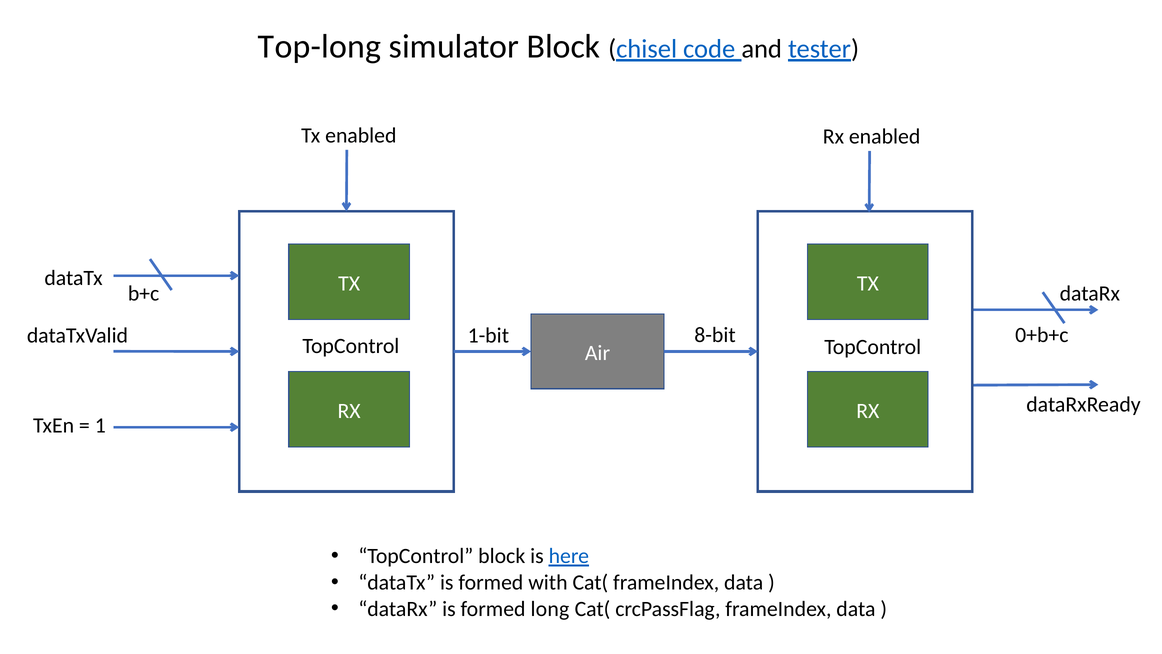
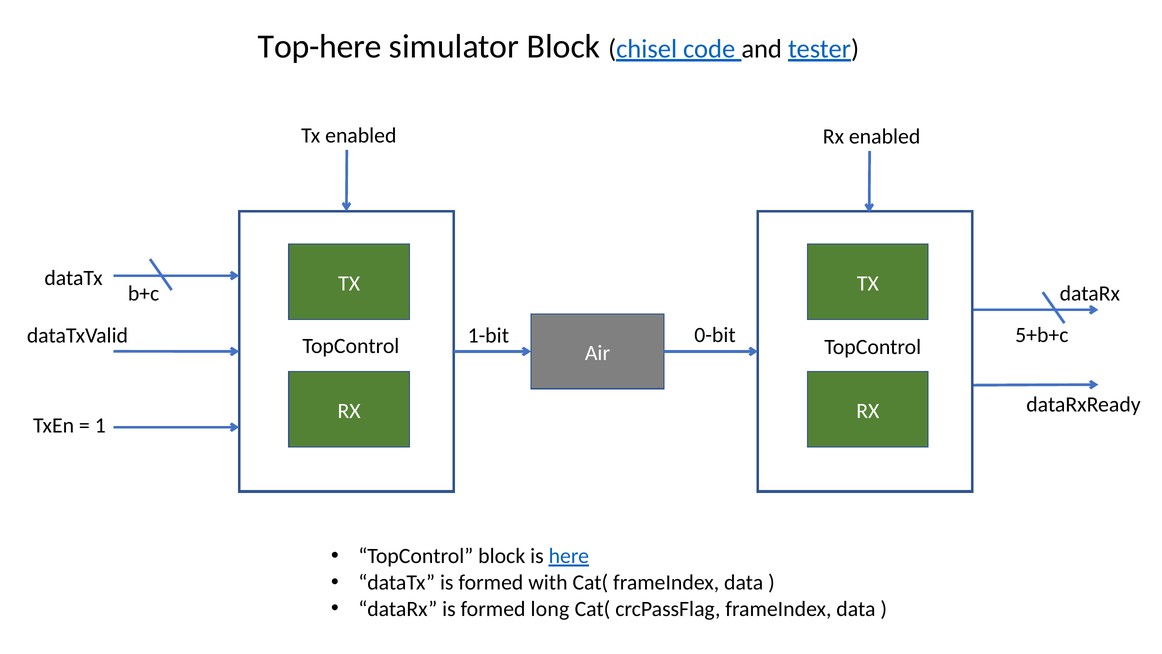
Top-long: Top-long -> Top-here (320, 47)
0+b+c: 0+b+c -> 5+b+c (1042, 335)
8-bit: 8-bit -> 0-bit (715, 335)
